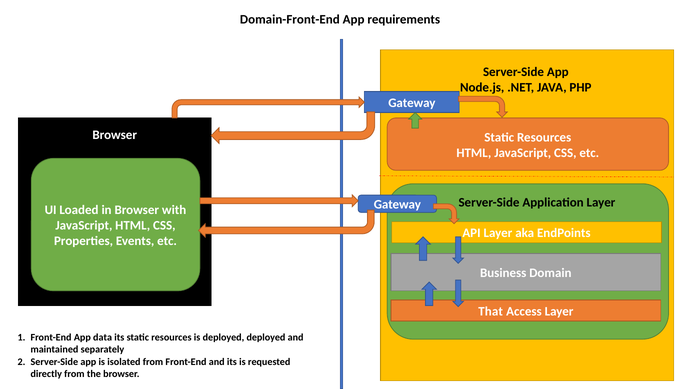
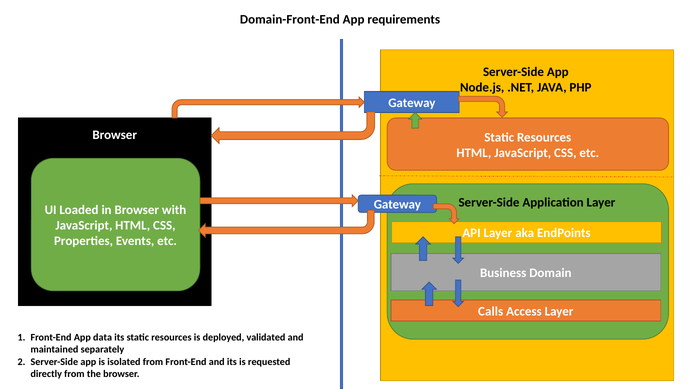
That: That -> Calls (491, 312)
deployed deployed: deployed -> validated (266, 338)
